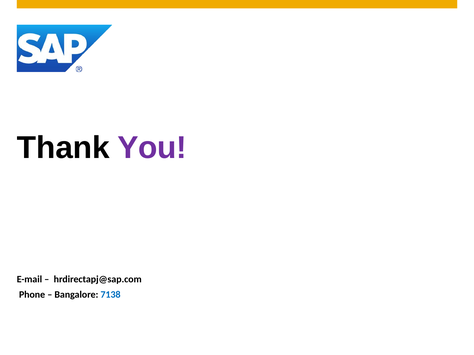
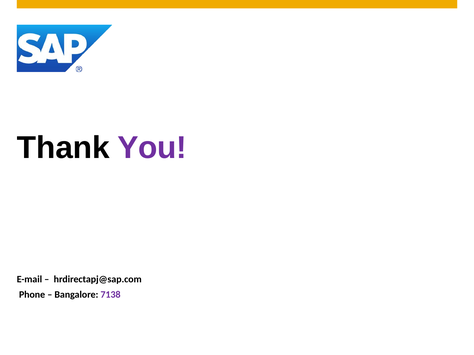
7138 colour: blue -> purple (111, 295)
